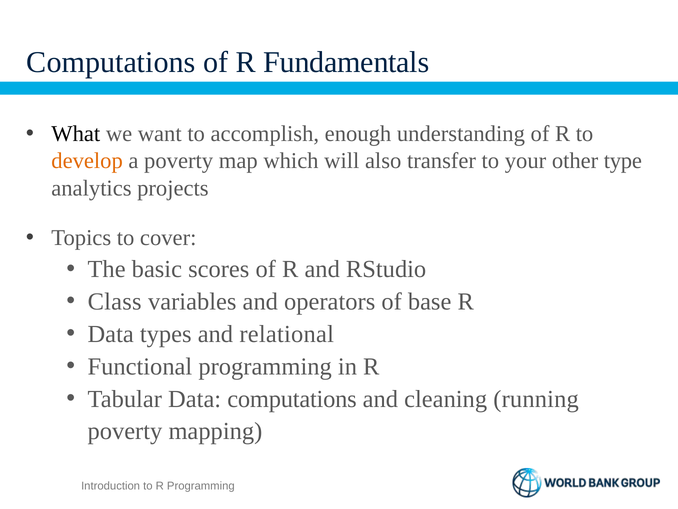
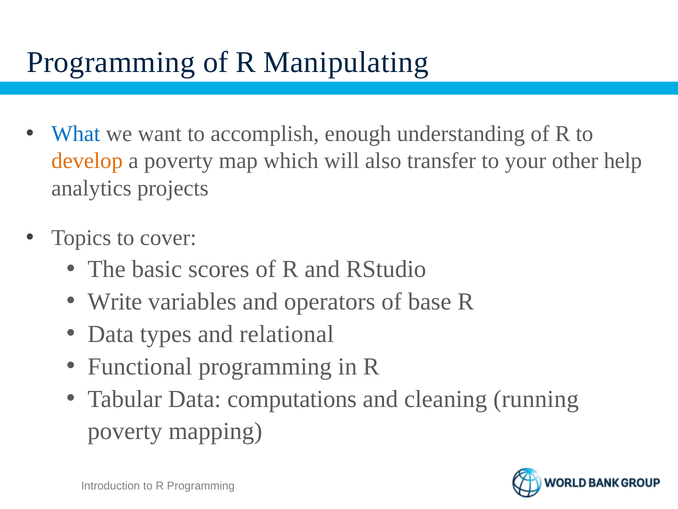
Computations: Computations -> Programming (111, 62)
Fundamentals: Fundamentals -> Manipulating (346, 62)
What colour: black -> blue (76, 134)
type: type -> help (623, 161)
Class: Class -> Write (115, 301)
